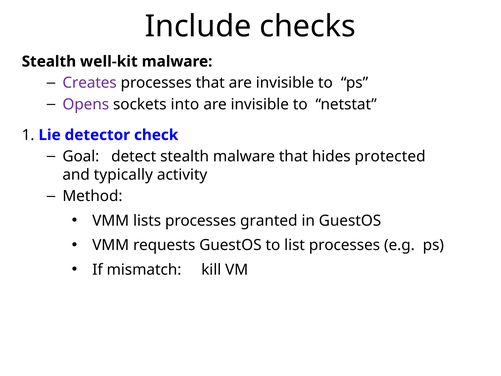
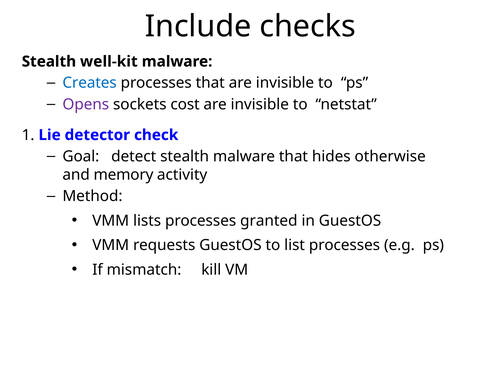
Creates colour: purple -> blue (90, 83)
into: into -> cost (185, 104)
protected: protected -> otherwise (390, 156)
typically: typically -> memory (123, 175)
